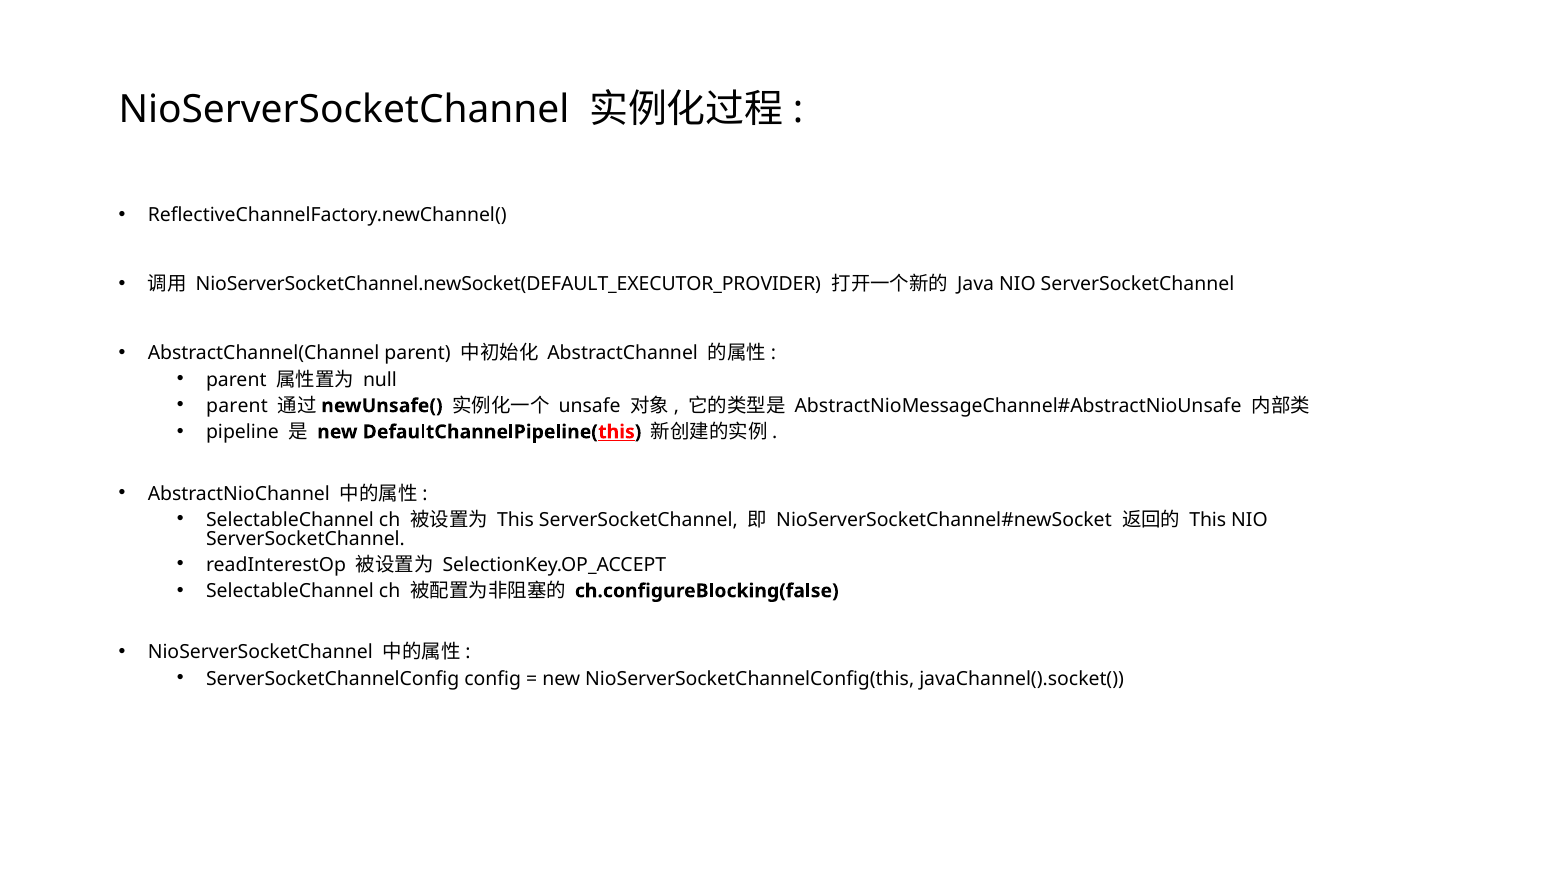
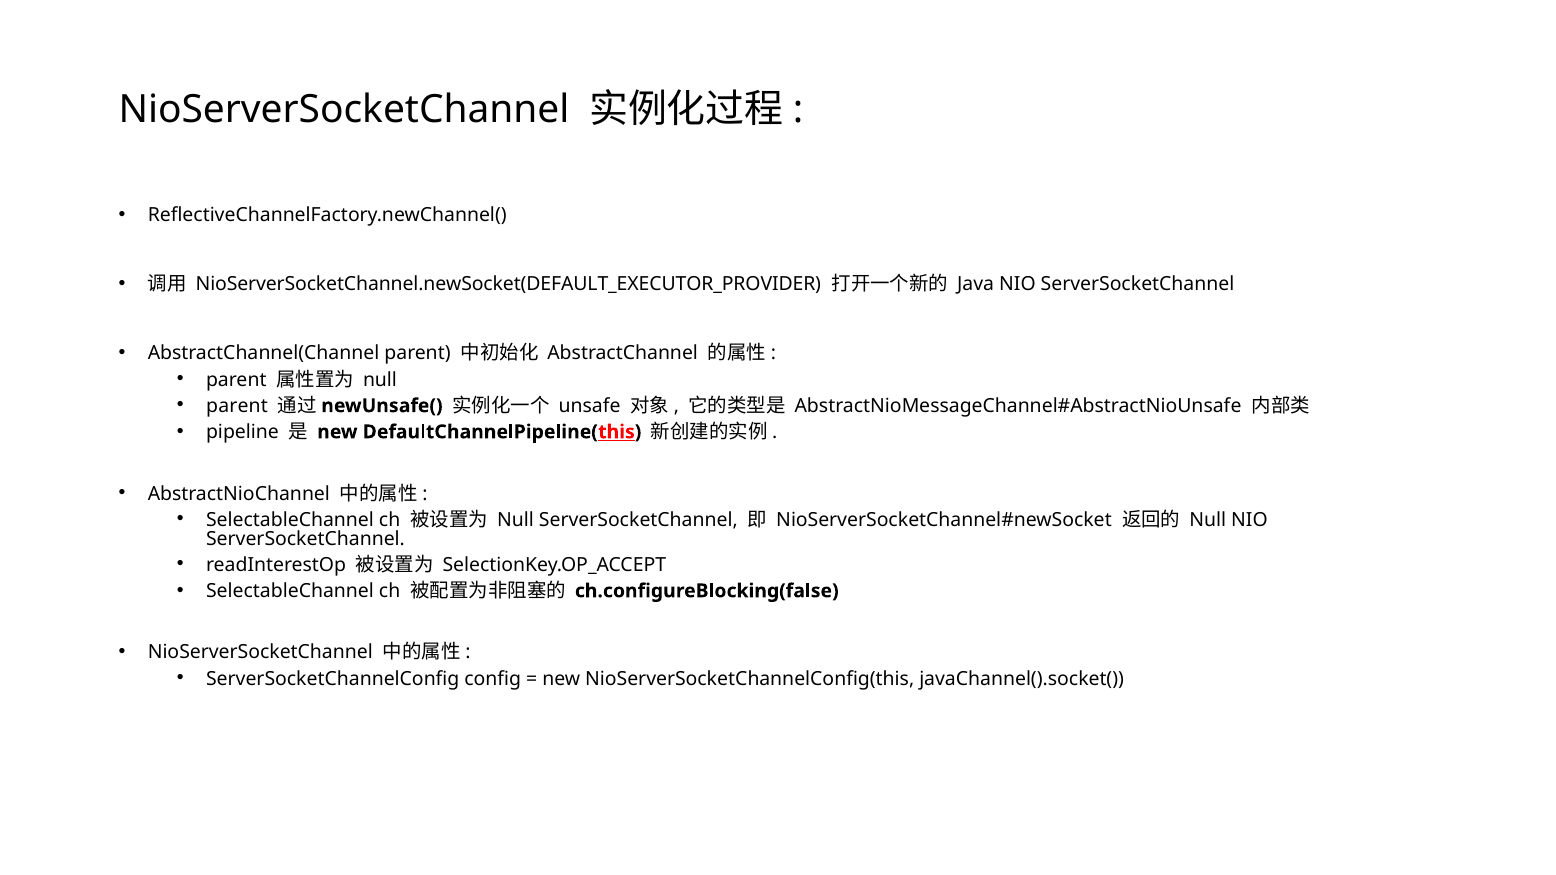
This: This -> Null (515, 520)
This: This -> Null (1208, 520)
